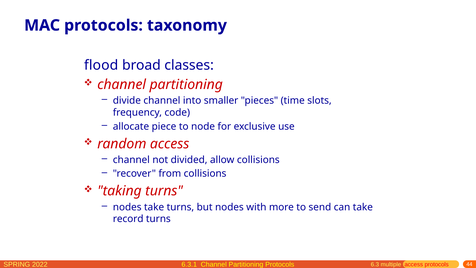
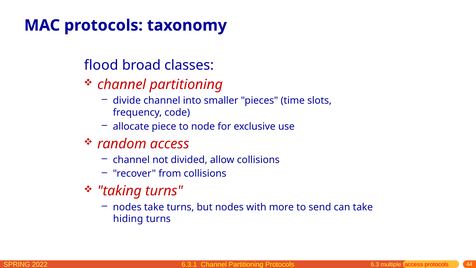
record: record -> hiding (128, 219)
